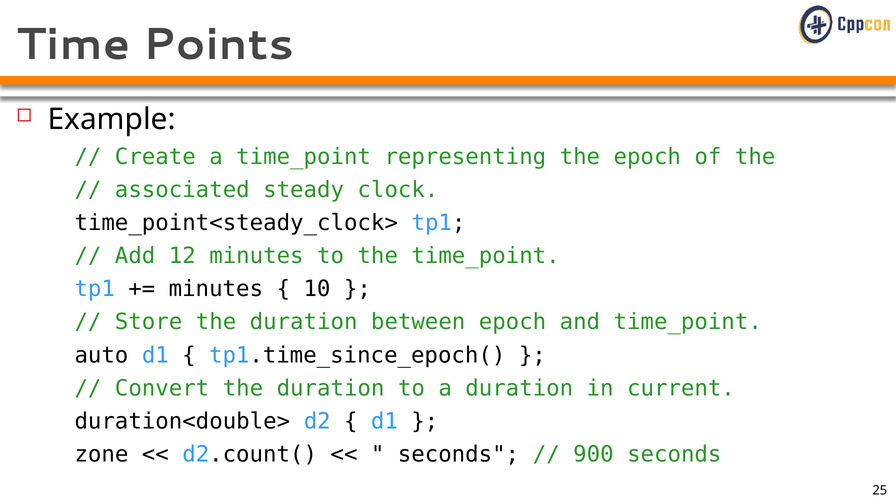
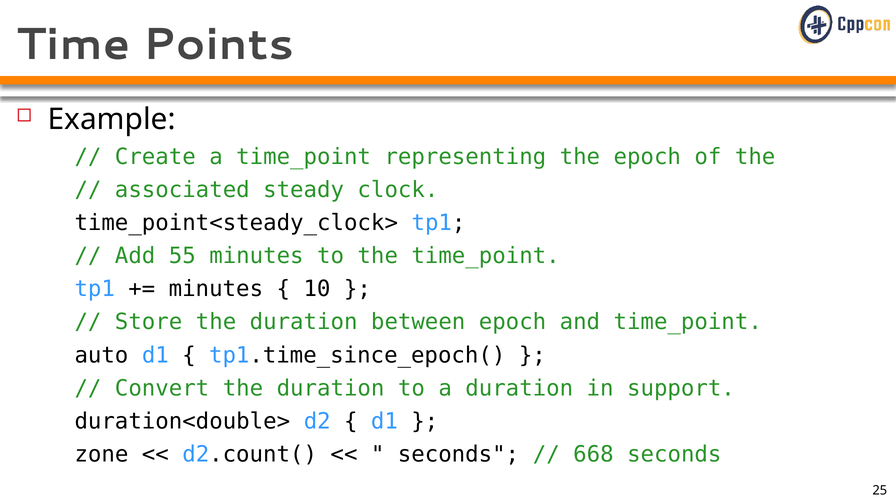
12: 12 -> 55 (182, 256)
current: current -> support (681, 388)
900: 900 -> 668 (593, 454)
